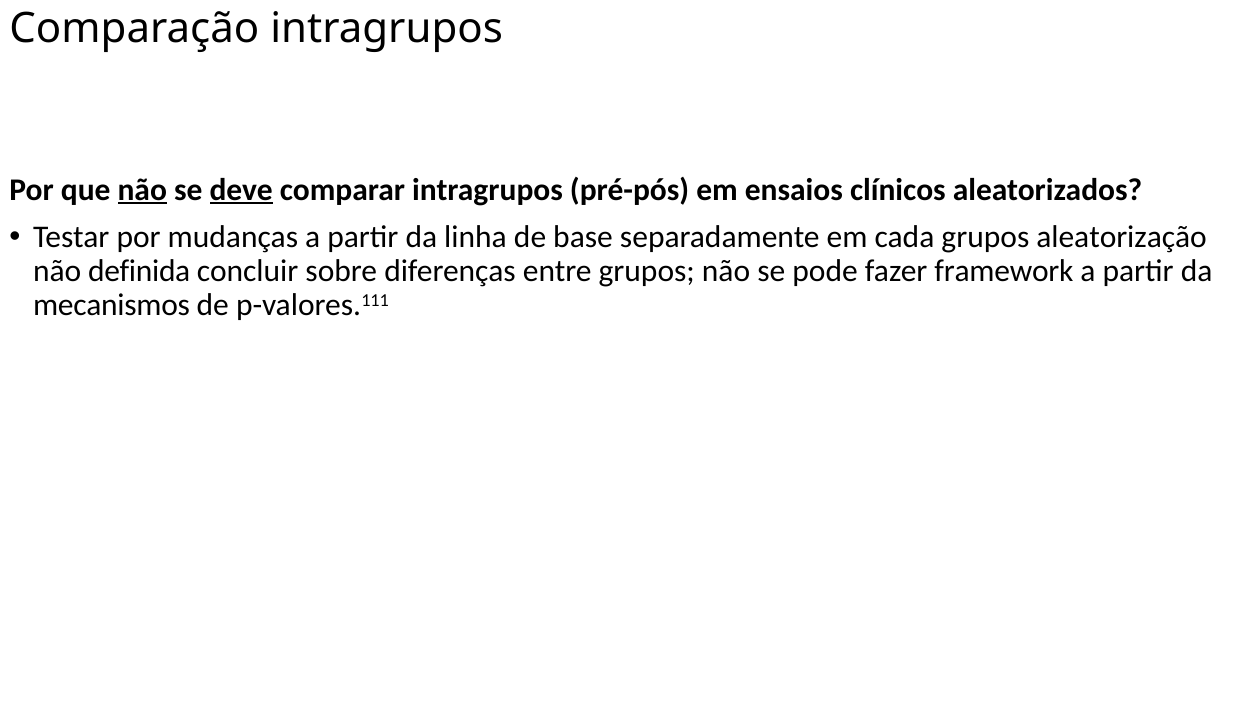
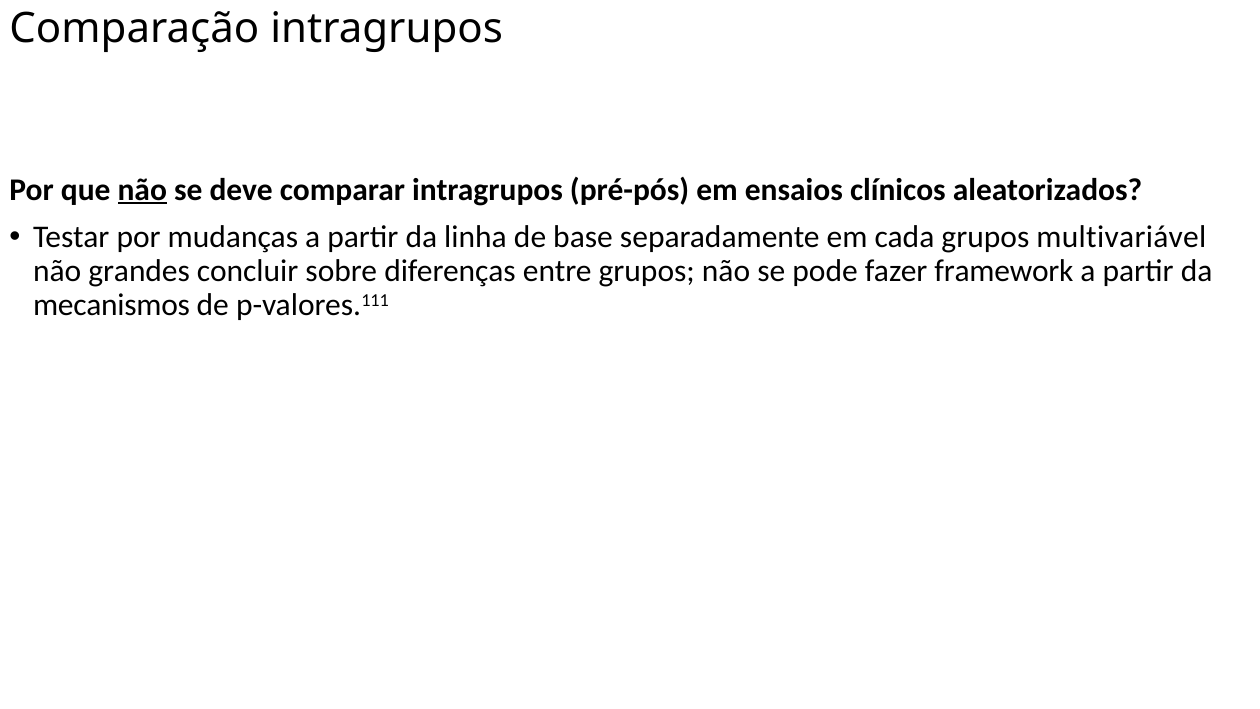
deve underline: present -> none (241, 190)
aleatorização: aleatorização -> multivariável (1121, 237)
definida: definida -> grandes (139, 271)
